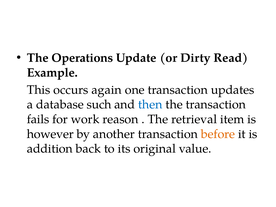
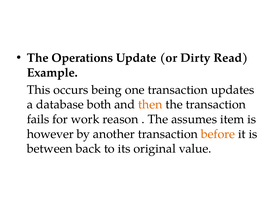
again: again -> being (107, 90)
such: such -> both (99, 105)
then colour: blue -> orange (150, 105)
retrieval: retrieval -> assumes (194, 119)
addition: addition -> between (50, 149)
